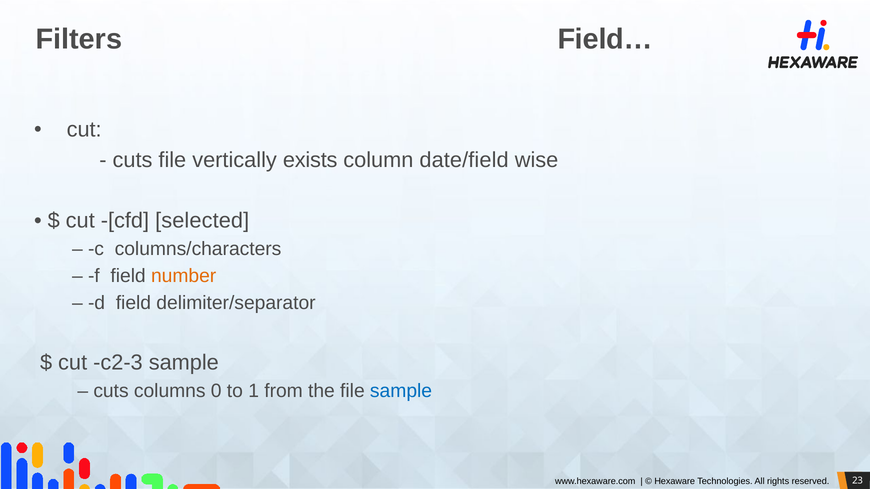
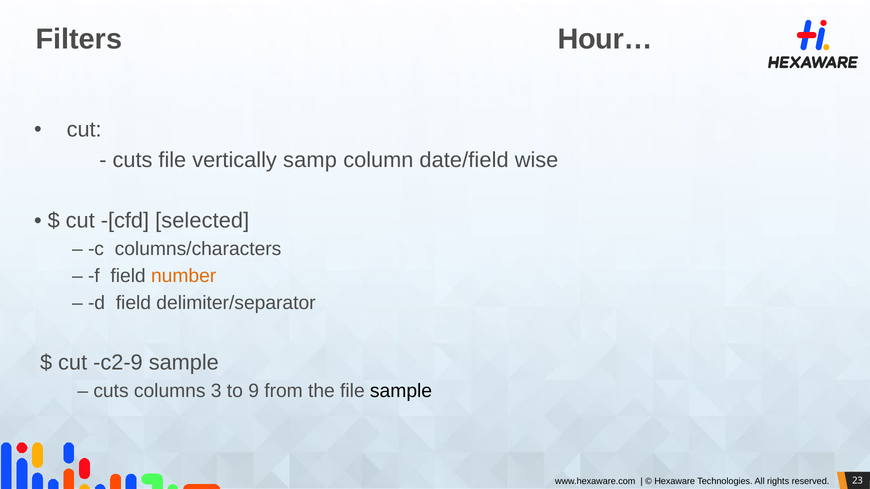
Field…: Field… -> Hour… (605, 39)
exists: exists -> samp (310, 160)
c2-3: c2-3 -> c2-9 (118, 363)
0: 0 -> 3 (216, 391)
1: 1 -> 9 (254, 391)
sample colour: blue -> black (401, 391)
